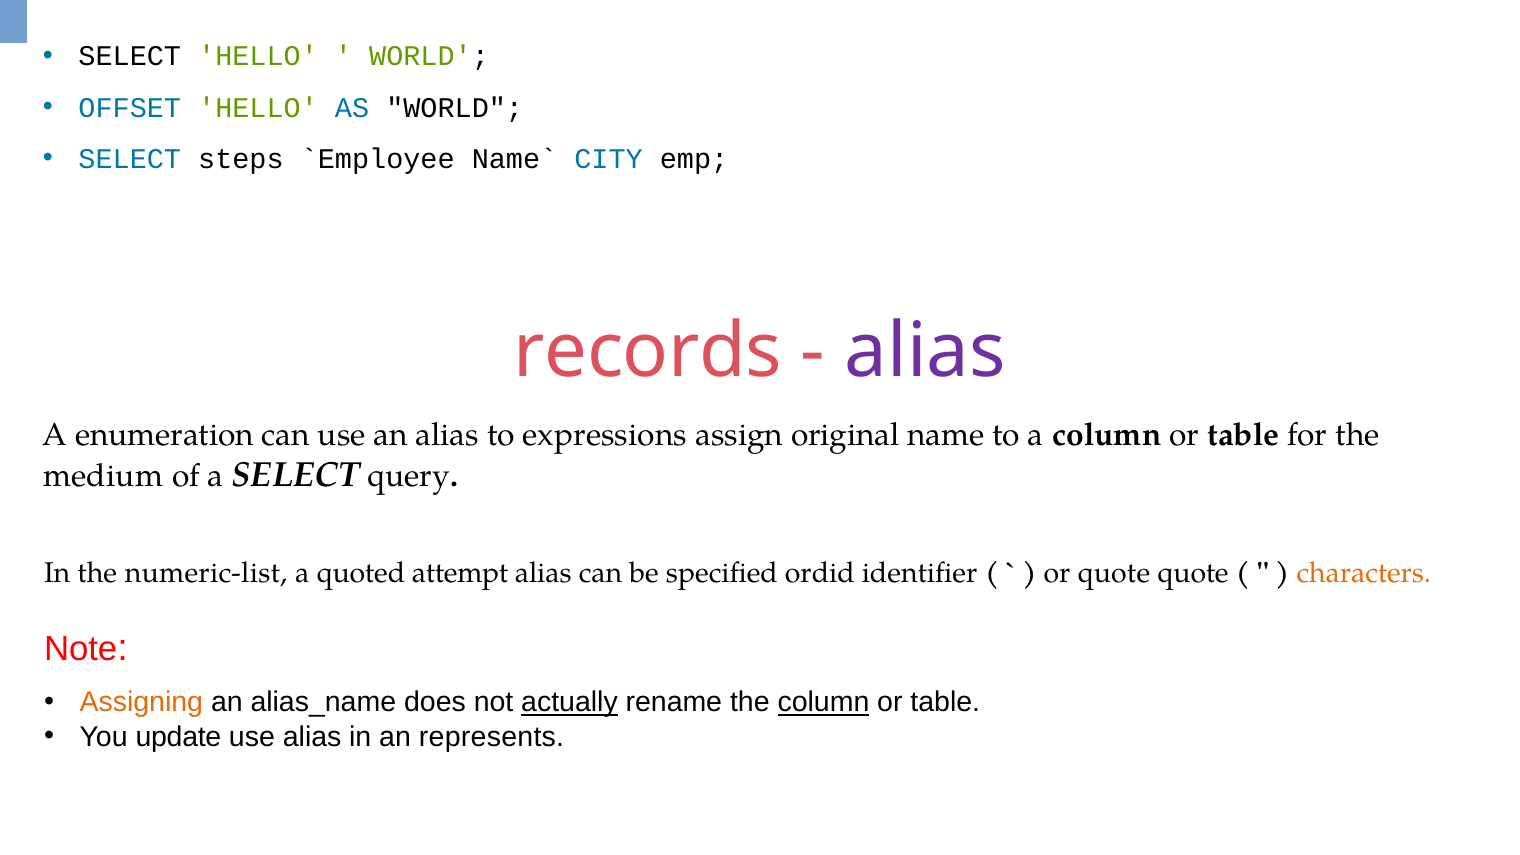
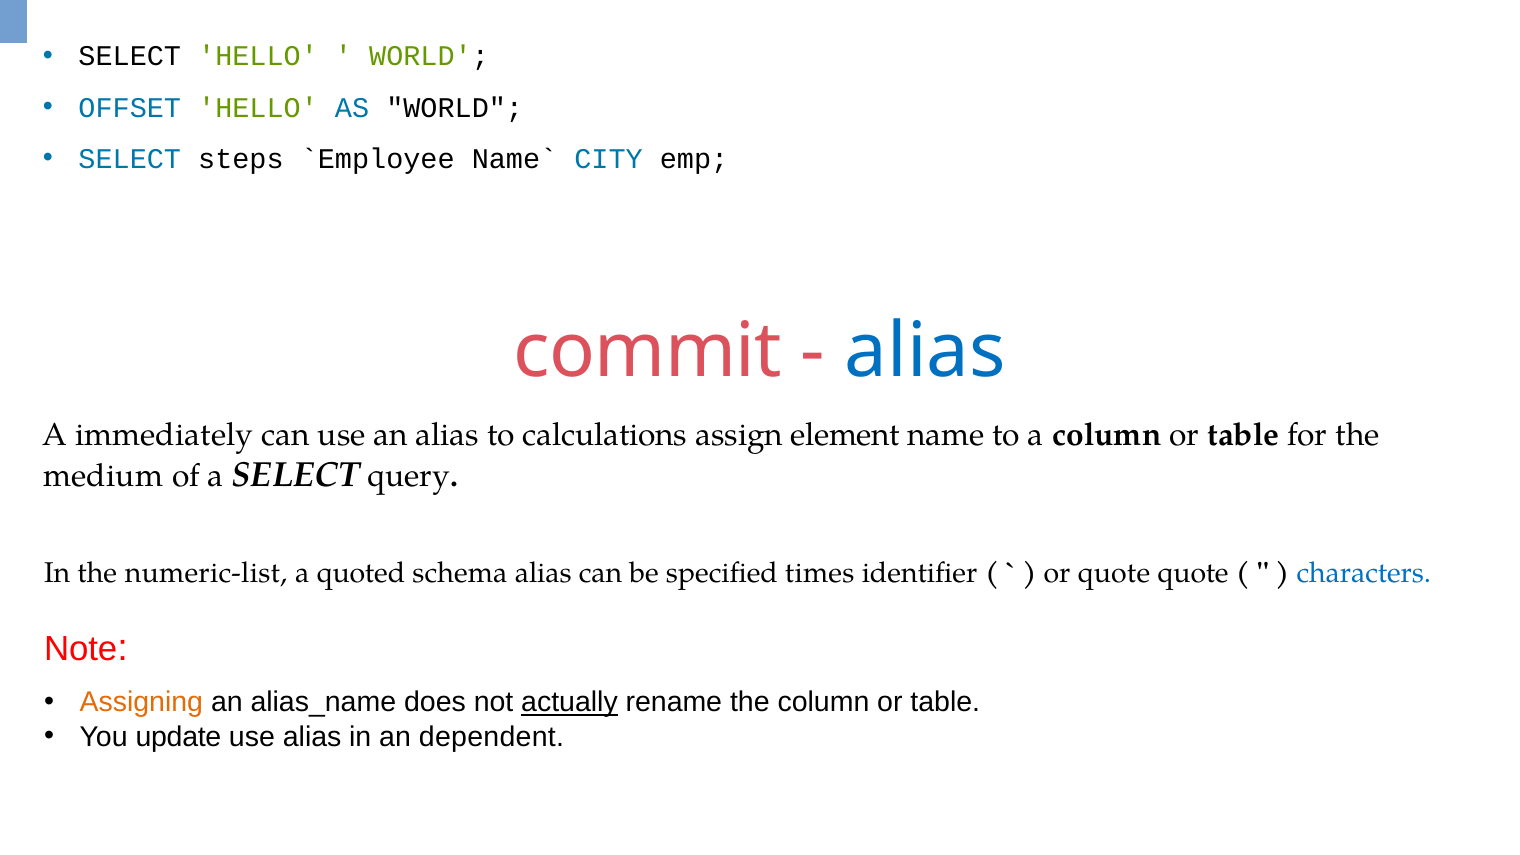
records: records -> commit (648, 351)
alias colour: purple -> blue (925, 351)
enumeration: enumeration -> immediately (164, 435)
expressions: expressions -> calculations (605, 435)
original: original -> element (845, 435)
attempt: attempt -> schema (460, 573)
ordid: ordid -> times (820, 573)
characters colour: orange -> blue (1364, 573)
column underline: present -> none (823, 702)
represents: represents -> dependent (491, 737)
